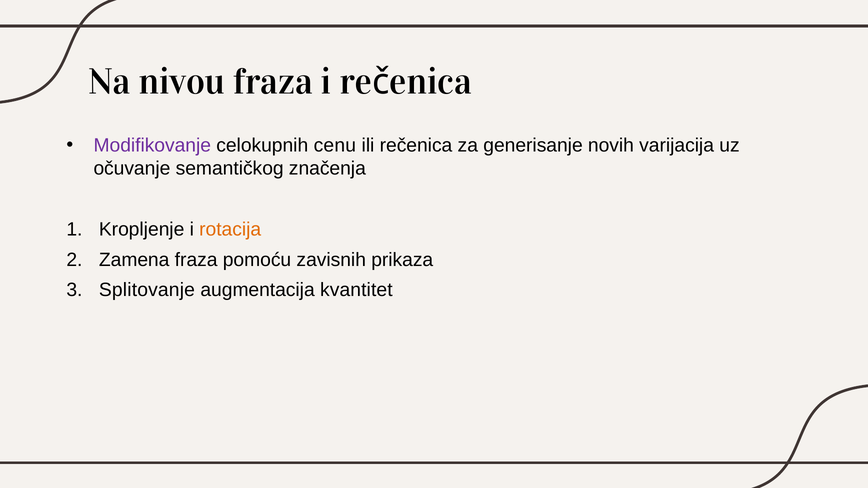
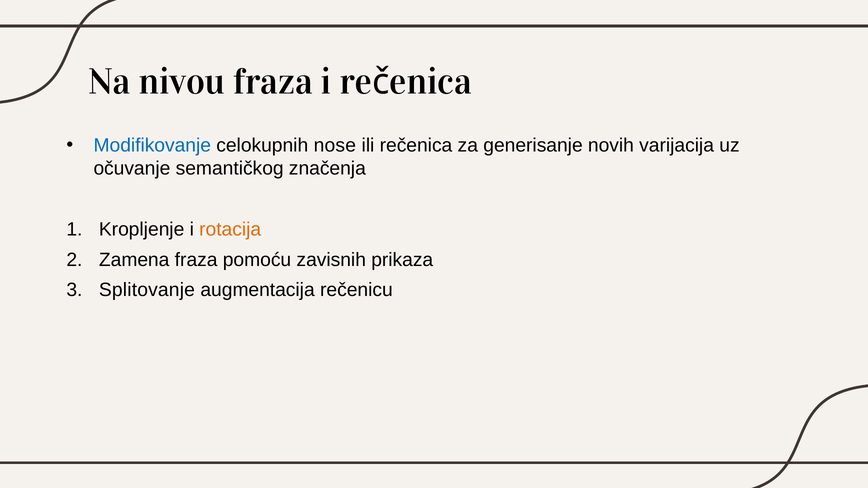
Modifikovanje colour: purple -> blue (152, 146)
cenu: cenu -> nose (335, 146)
kvantitet: kvantitet -> rečenicu (356, 290)
